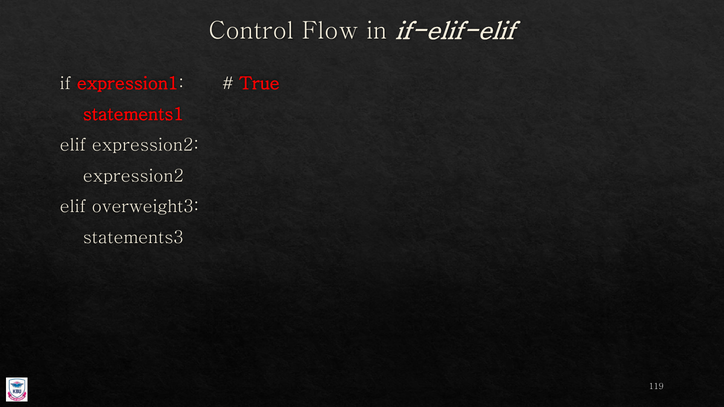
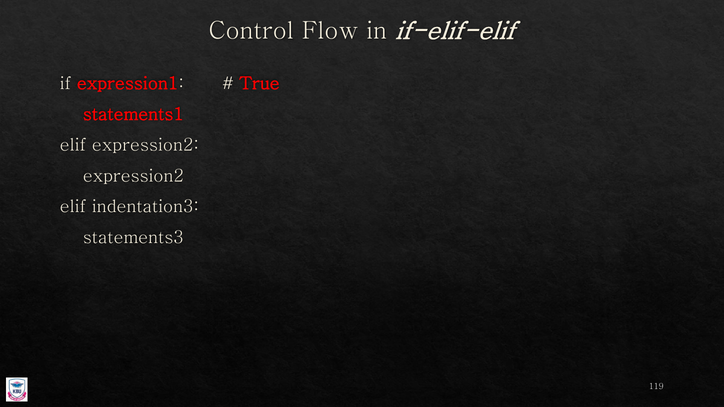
overweight3: overweight3 -> indentation3 (145, 207)
